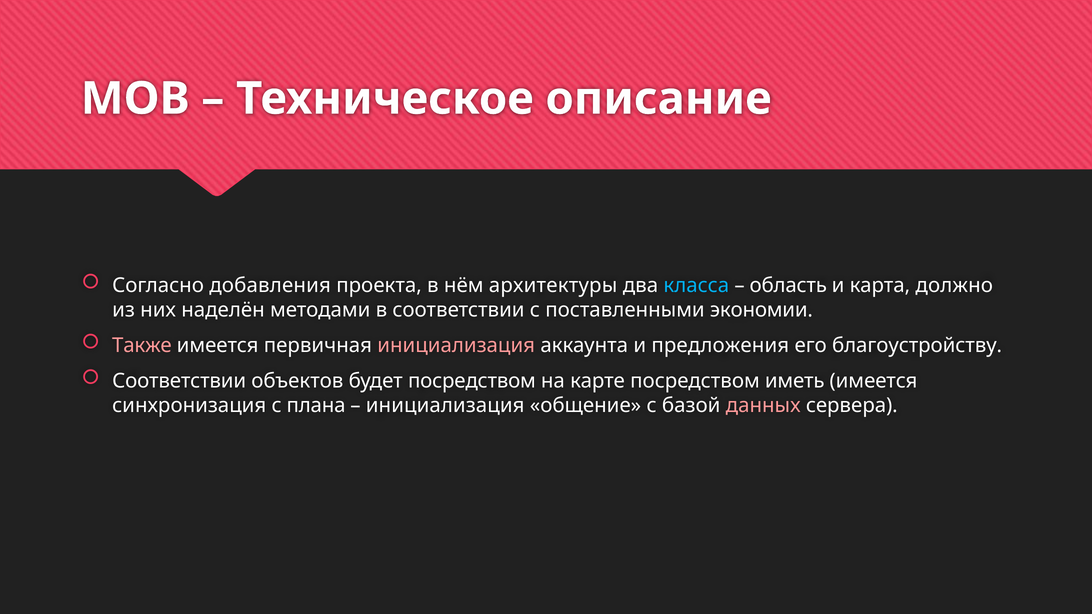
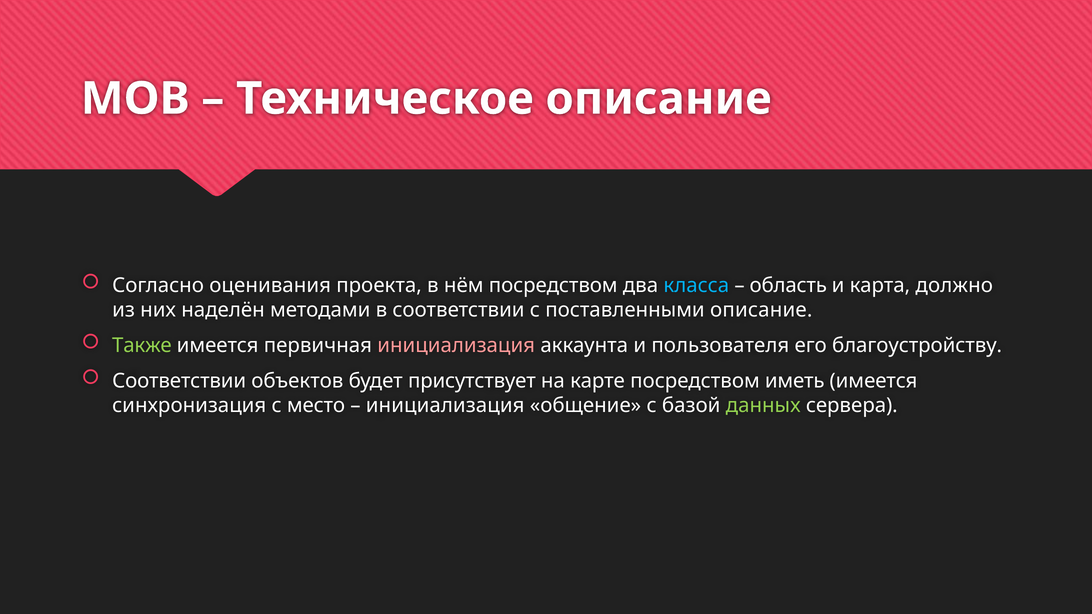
добавления: добавления -> оценивания (270, 285)
нём архитектуры: архитектуры -> посредством (553, 285)
поставленными экономии: экономии -> описание (761, 310)
Также colour: pink -> light green (142, 346)
предложения: предложения -> пользователя (720, 346)
будет посредством: посредством -> присутствует (472, 381)
плана: плана -> место (316, 406)
данных colour: pink -> light green (763, 406)
